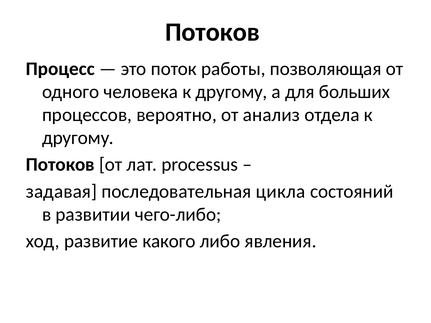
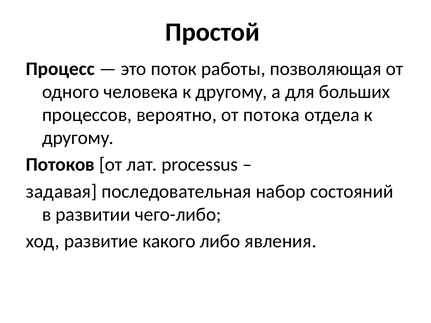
Потоков: Потоков -> Простой (212, 32)
анализ: анализ -> потока (271, 115)
цикла: цикла -> набор (281, 192)
